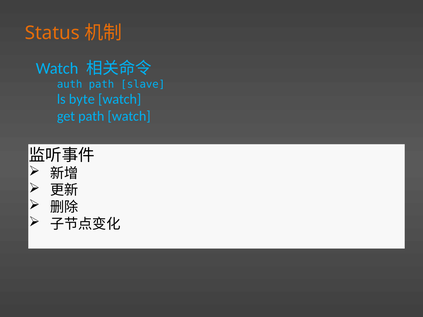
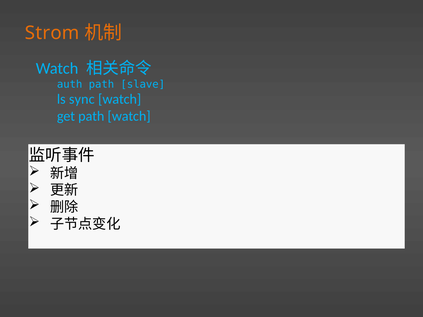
Status: Status -> Strom (52, 33)
byte: byte -> sync (82, 99)
